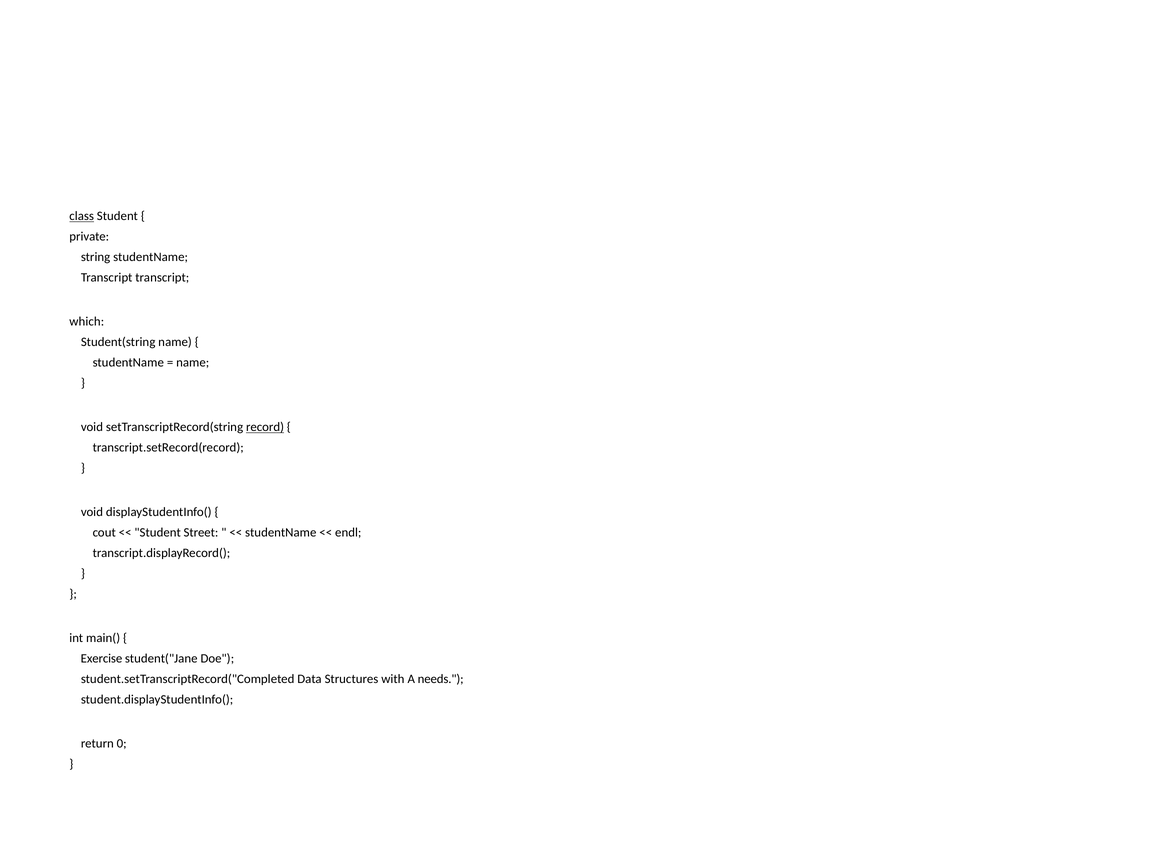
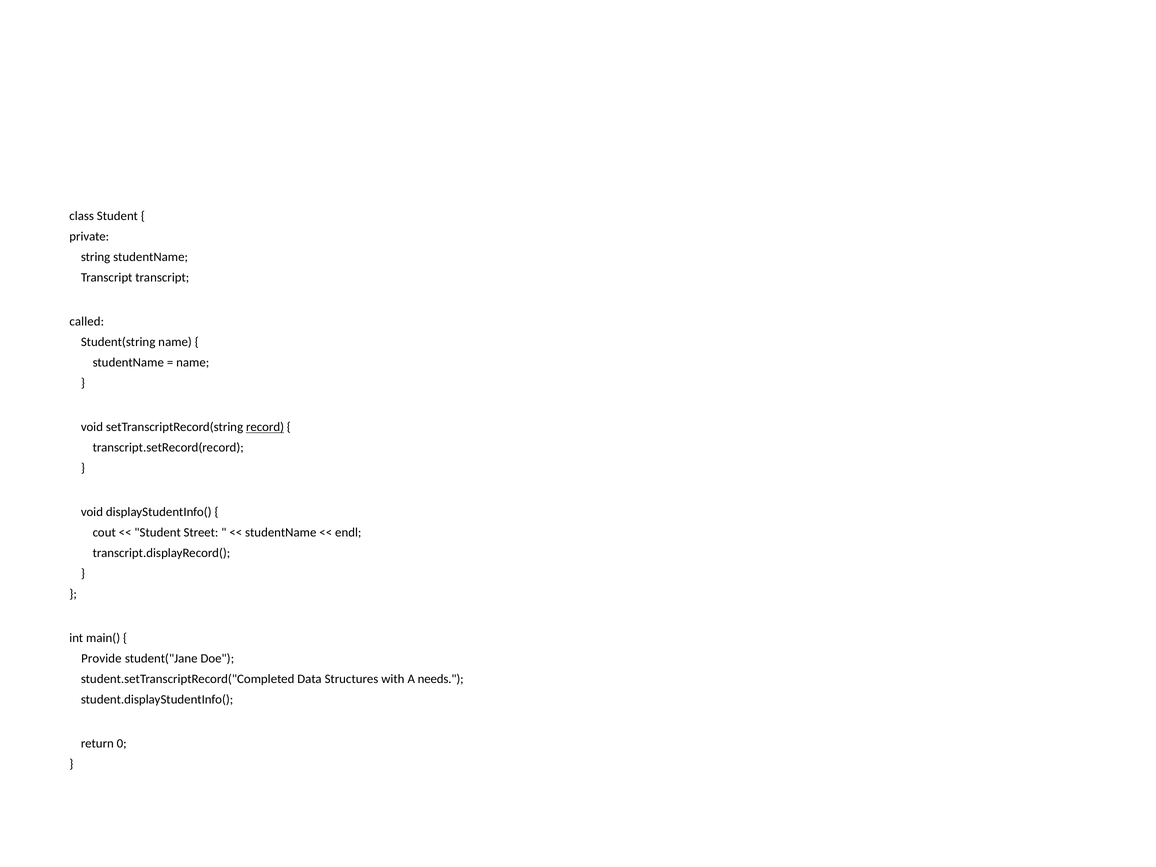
class underline: present -> none (82, 216)
which: which -> called (87, 322)
Exercise: Exercise -> Provide (101, 659)
